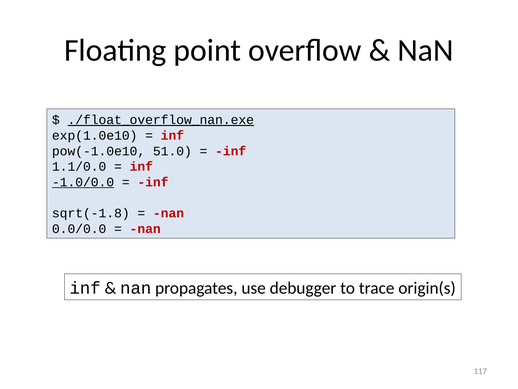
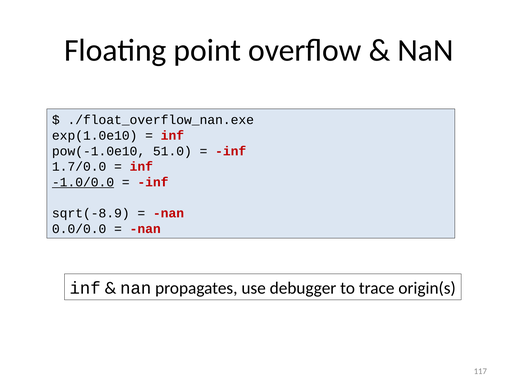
./float_overflow_nan.exe underline: present -> none (161, 120)
1.1/0.0: 1.1/0.0 -> 1.7/0.0 (79, 166)
sqrt(-1.8: sqrt(-1.8 -> sqrt(-8.9 (91, 213)
